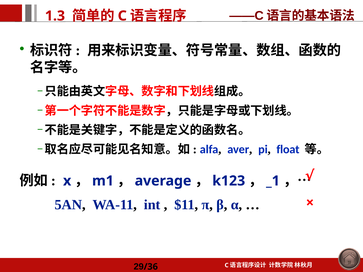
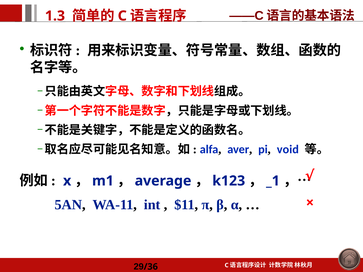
float: float -> void (288, 150)
